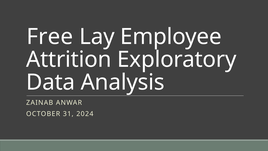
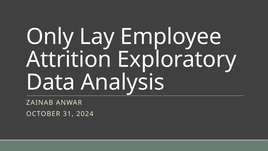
Free: Free -> Only (50, 37)
